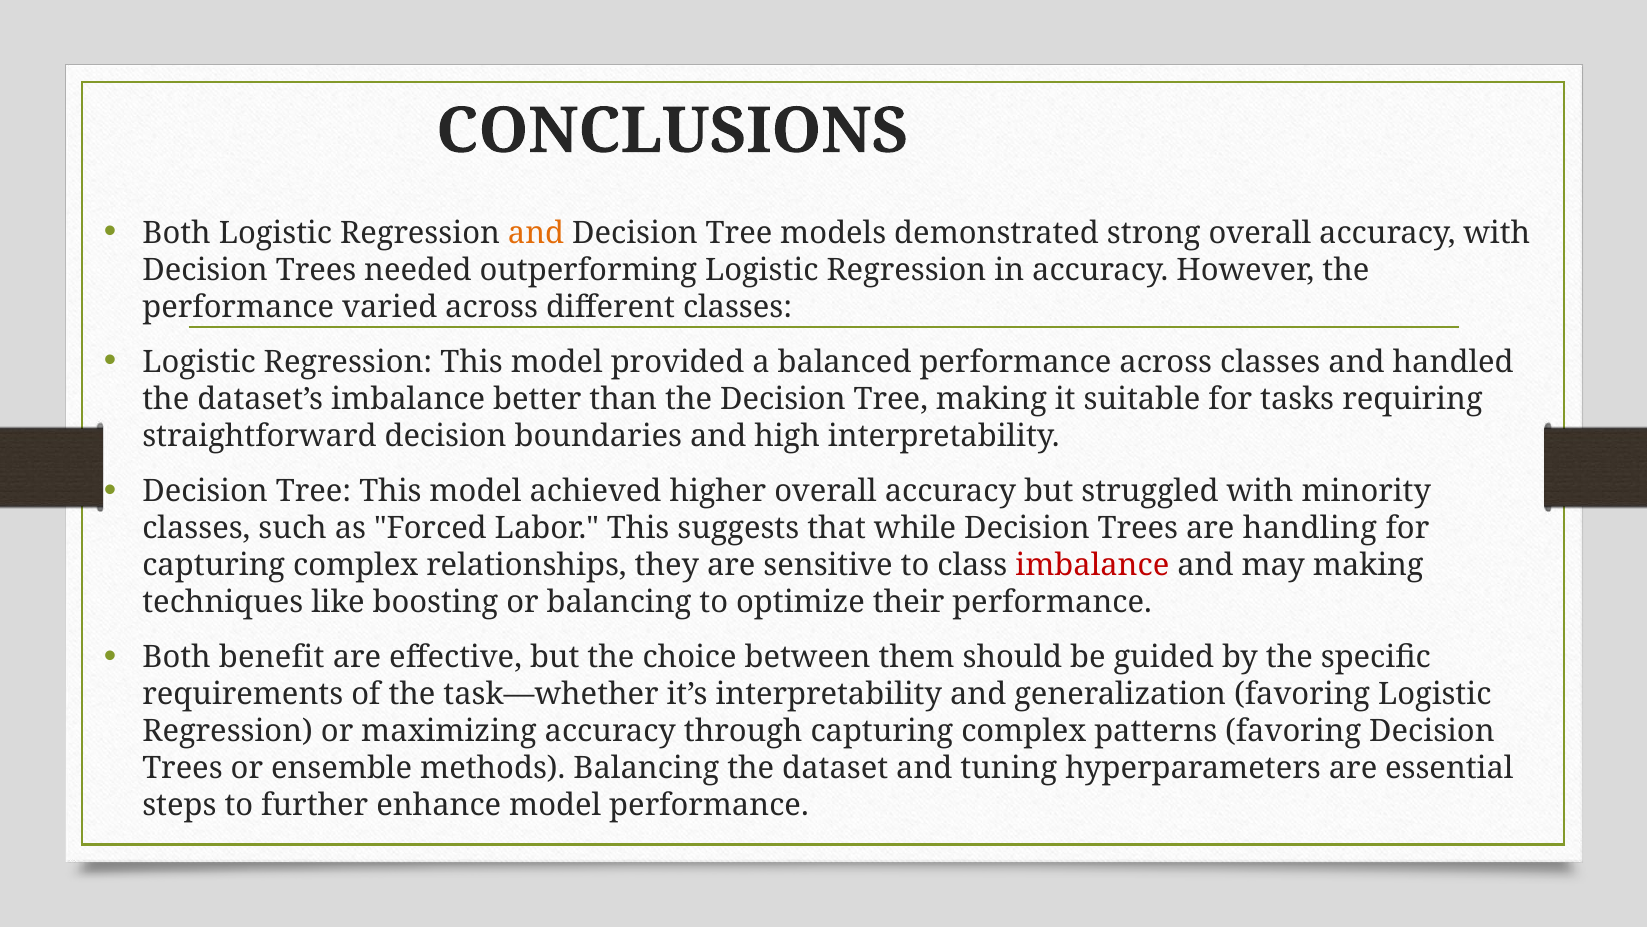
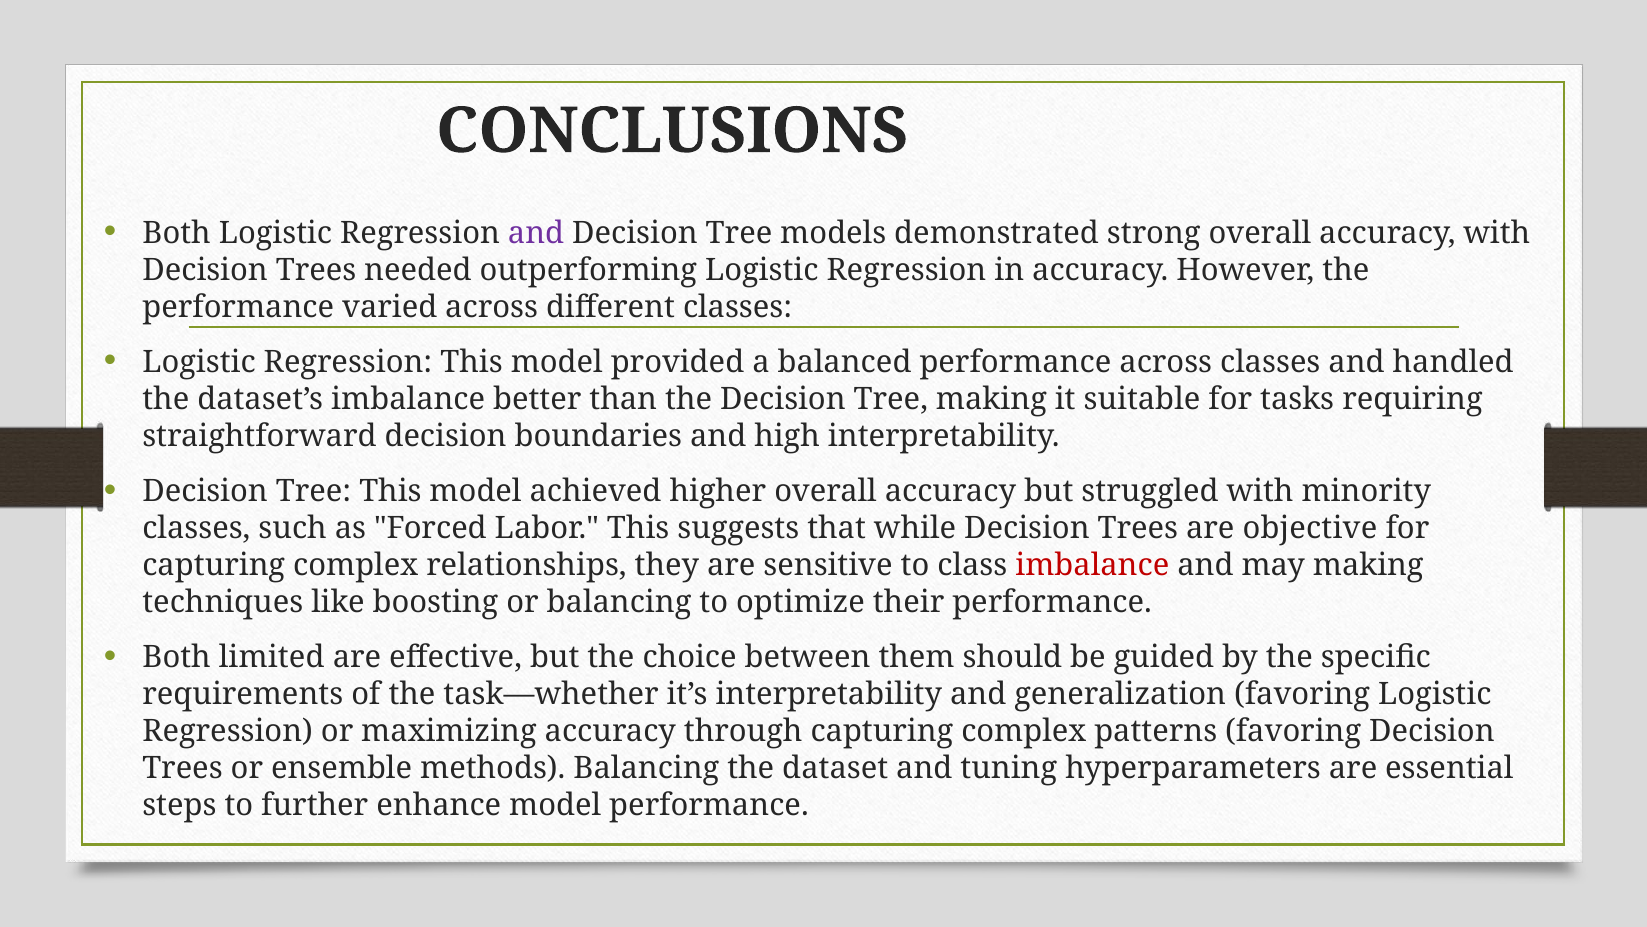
and colour: orange -> purple (536, 233)
handling: handling -> objective (1310, 528)
benefit: benefit -> limited (272, 657)
